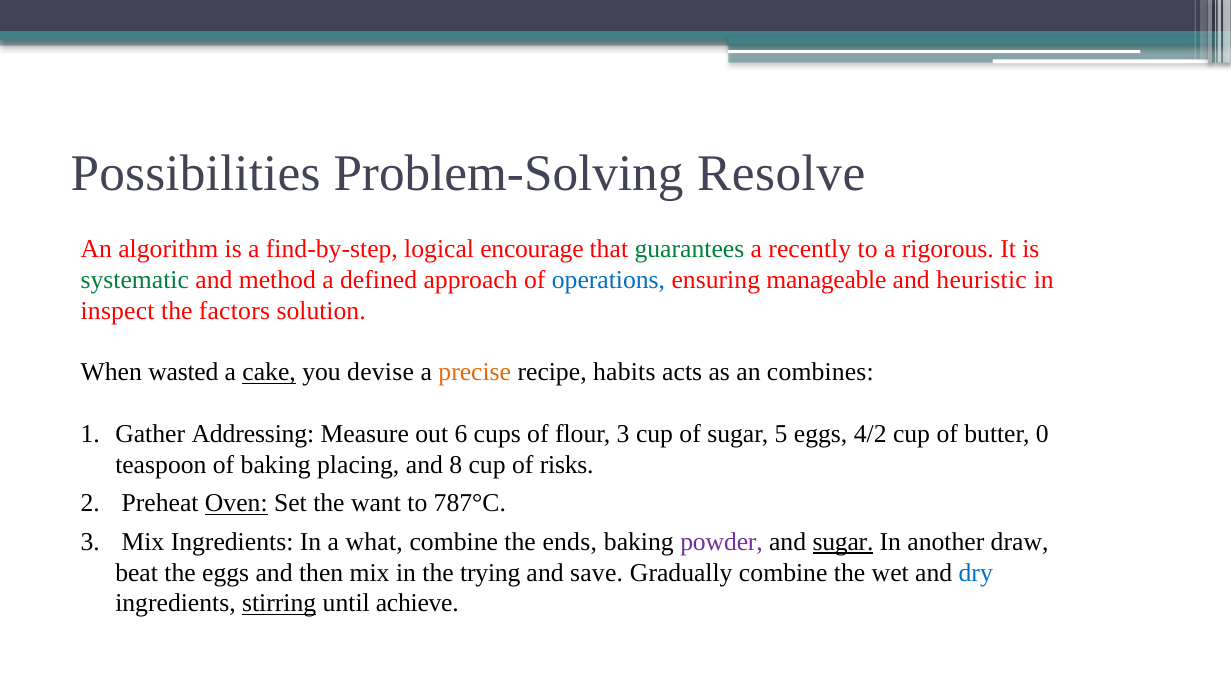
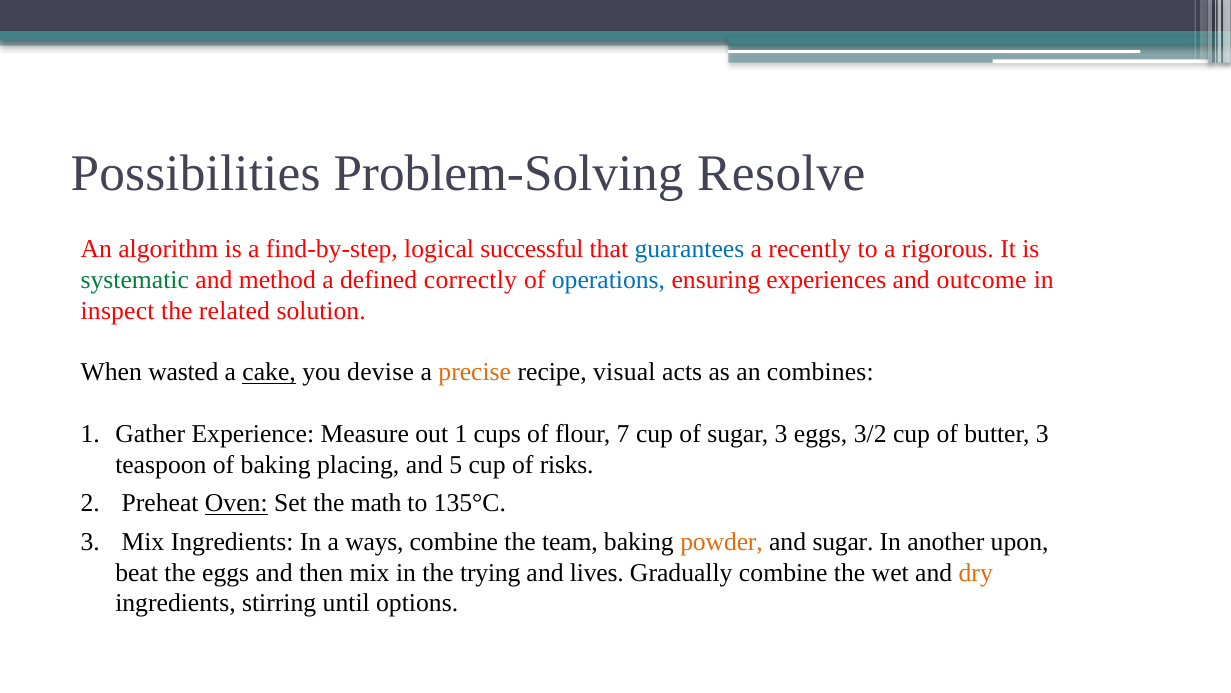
encourage: encourage -> successful (532, 249)
guarantees colour: green -> blue (689, 249)
approach: approach -> correctly (470, 280)
manageable: manageable -> experiences (826, 280)
heuristic: heuristic -> outcome (982, 280)
factors: factors -> related (234, 310)
habits: habits -> visual (624, 372)
Addressing: Addressing -> Experience (253, 434)
out 6: 6 -> 1 (461, 434)
flour 3: 3 -> 7 (623, 434)
sugar 5: 5 -> 3 (781, 434)
4/2: 4/2 -> 3/2 (870, 434)
butter 0: 0 -> 3 (1042, 434)
8: 8 -> 5 (456, 464)
want: want -> math (376, 503)
787°C: 787°C -> 135°C (470, 503)
what: what -> ways (374, 541)
ends: ends -> team (570, 541)
powder colour: purple -> orange (722, 541)
sugar underline: present -> none (843, 541)
draw: draw -> upon (1020, 541)
save: save -> lives (597, 572)
dry colour: blue -> orange (976, 572)
stirring underline: present -> none (279, 603)
achieve: achieve -> options (417, 603)
